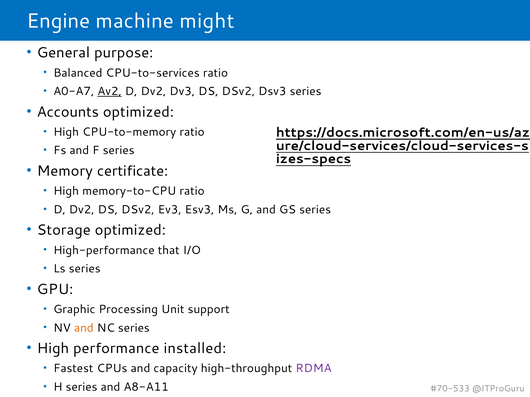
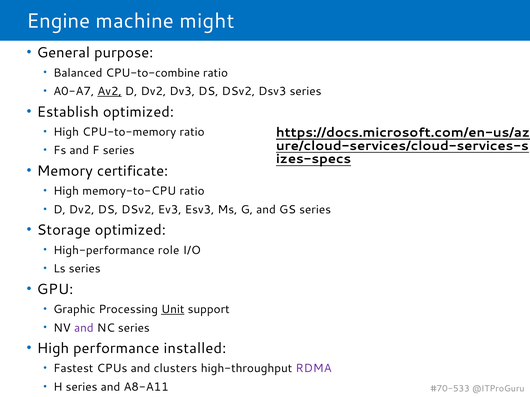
CPU-to-services: CPU-to-services -> CPU-to-combine (153, 73)
Accounts: Accounts -> Establish (68, 112)
that: that -> role (169, 250)
Unit underline: none -> present (173, 310)
and colour: orange -> purple (84, 328)
capacity: capacity -> clusters (176, 369)
